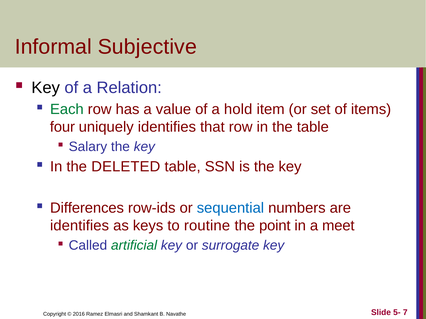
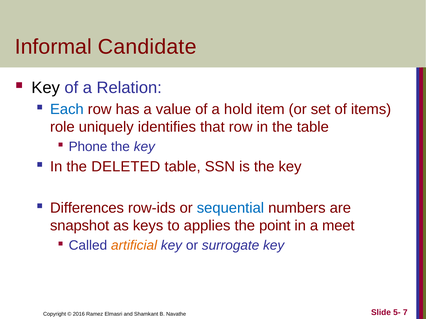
Subjective: Subjective -> Candidate (147, 47)
Each colour: green -> blue (67, 109)
four: four -> role (62, 127)
Salary: Salary -> Phone (88, 147)
identifies: identifies -> snapshot (80, 226)
routine: routine -> applies (207, 226)
artificial colour: green -> orange (134, 246)
